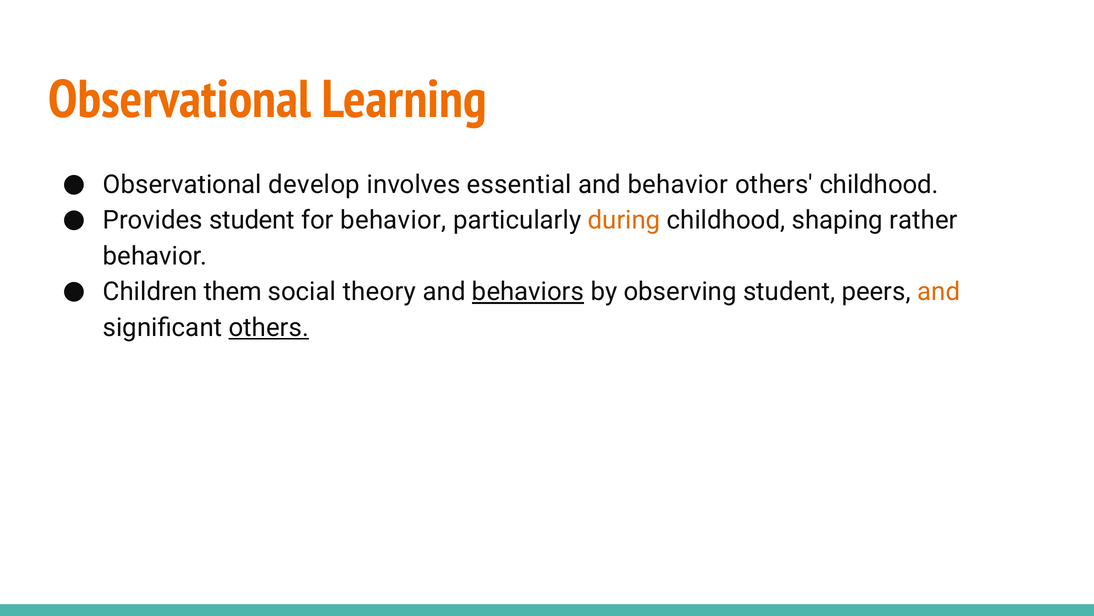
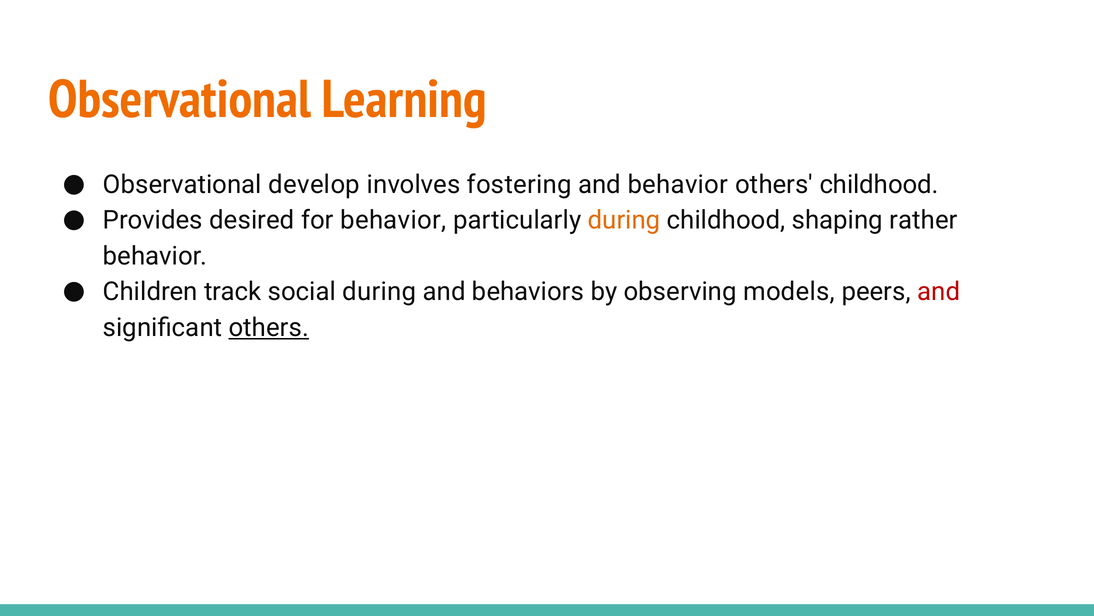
essential: essential -> fostering (519, 184)
Provides student: student -> desired (252, 220)
them: them -> track (233, 292)
social theory: theory -> during (379, 292)
behaviors underline: present -> none (528, 292)
observing student: student -> models (789, 292)
and colour: orange -> red (939, 292)
